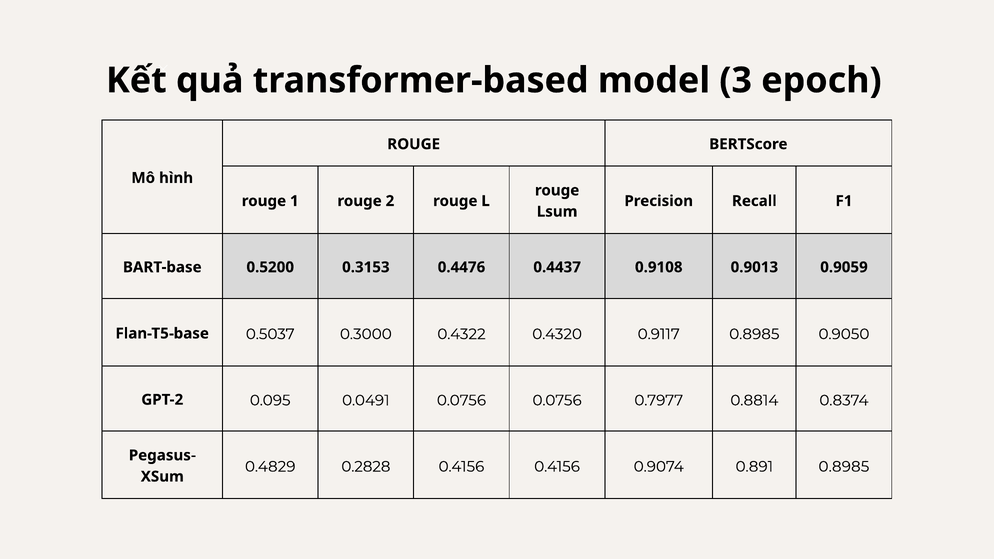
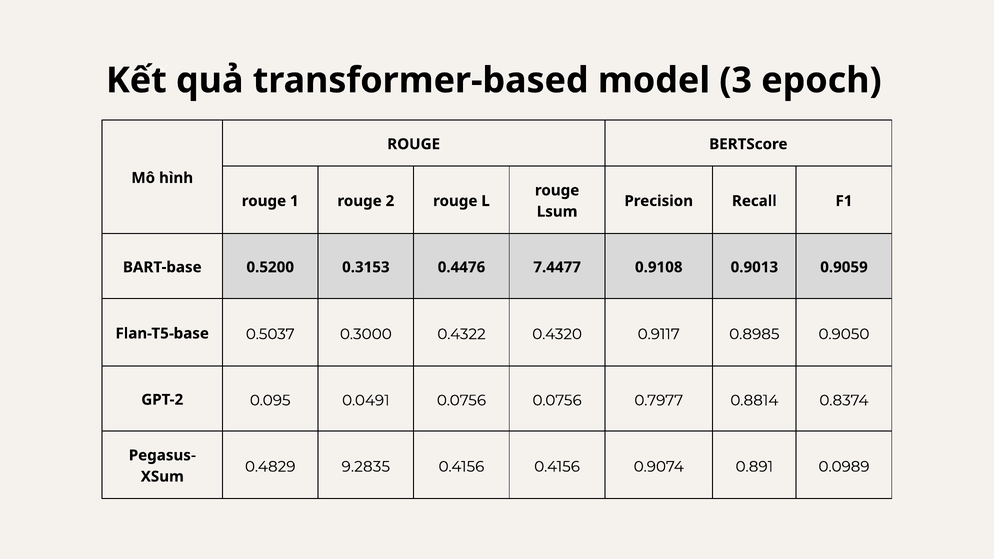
0.4437: 0.4437 -> 7.4477 (557, 267)
0.2828: 0.2828 -> 9.2835 (366, 467)
0.891 0.8985: 0.8985 -> 0.0989 (844, 467)
